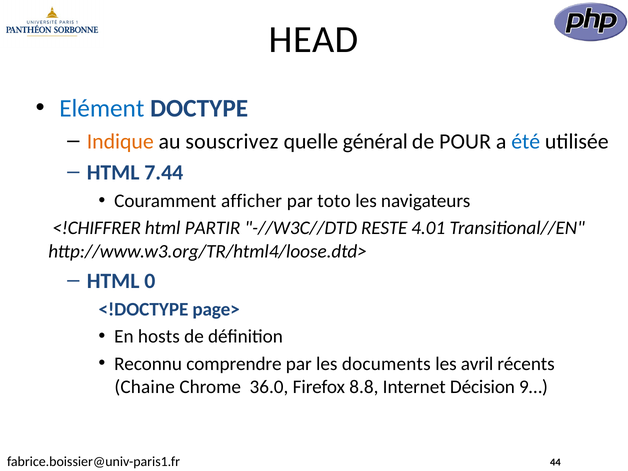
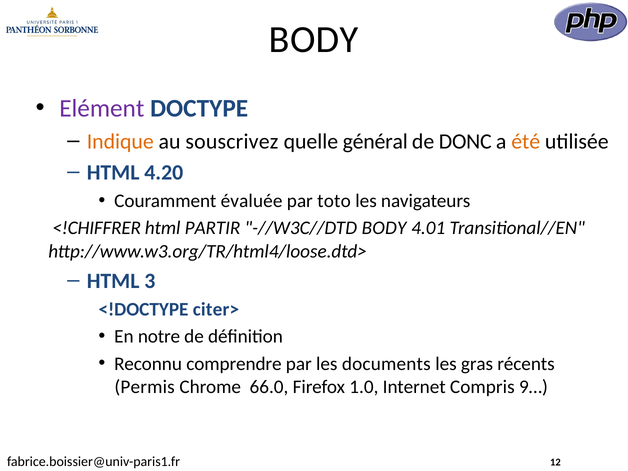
HEAD: HEAD -> BODY (314, 39)
Elément colour: blue -> purple (102, 108)
POUR: POUR -> DONC (465, 141)
été colour: blue -> orange (526, 141)
7.44: 7.44 -> 4.20 (164, 172)
afficher: afficher -> évaluée (252, 201)
-//W3C//DTD RESTE: RESTE -> BODY (384, 228)
0: 0 -> 3 (150, 281)
page>: page> -> citer> (216, 309)
hosts: hosts -> notre (159, 337)
avril: avril -> gras (477, 364)
Chaine: Chaine -> Permis (145, 387)
36.0: 36.0 -> 66.0 (269, 387)
8.8: 8.8 -> 1.0 (364, 387)
Décision: Décision -> Compris (482, 387)
44: 44 -> 12 (555, 462)
